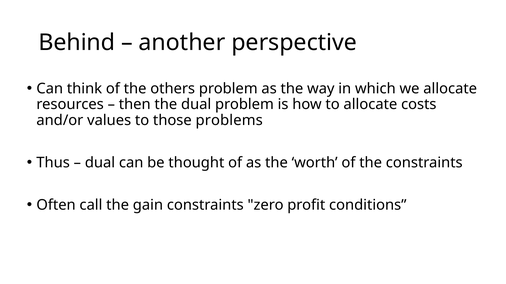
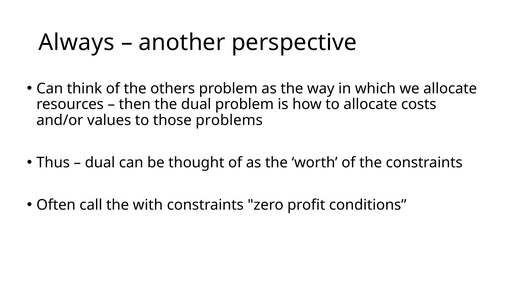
Behind: Behind -> Always (77, 43)
gain: gain -> with (148, 205)
